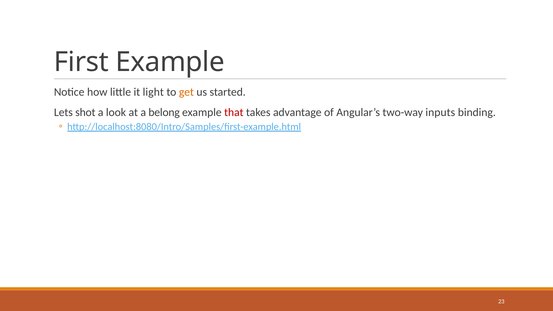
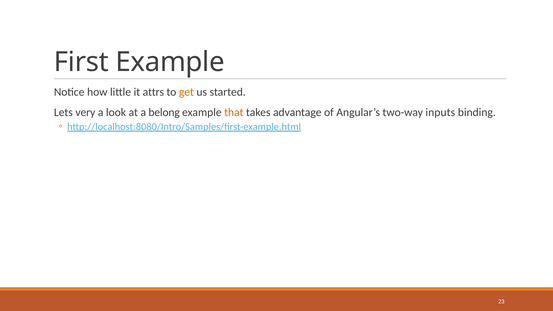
light: light -> attrs (153, 92)
shot: shot -> very (85, 112)
that colour: red -> orange (234, 112)
